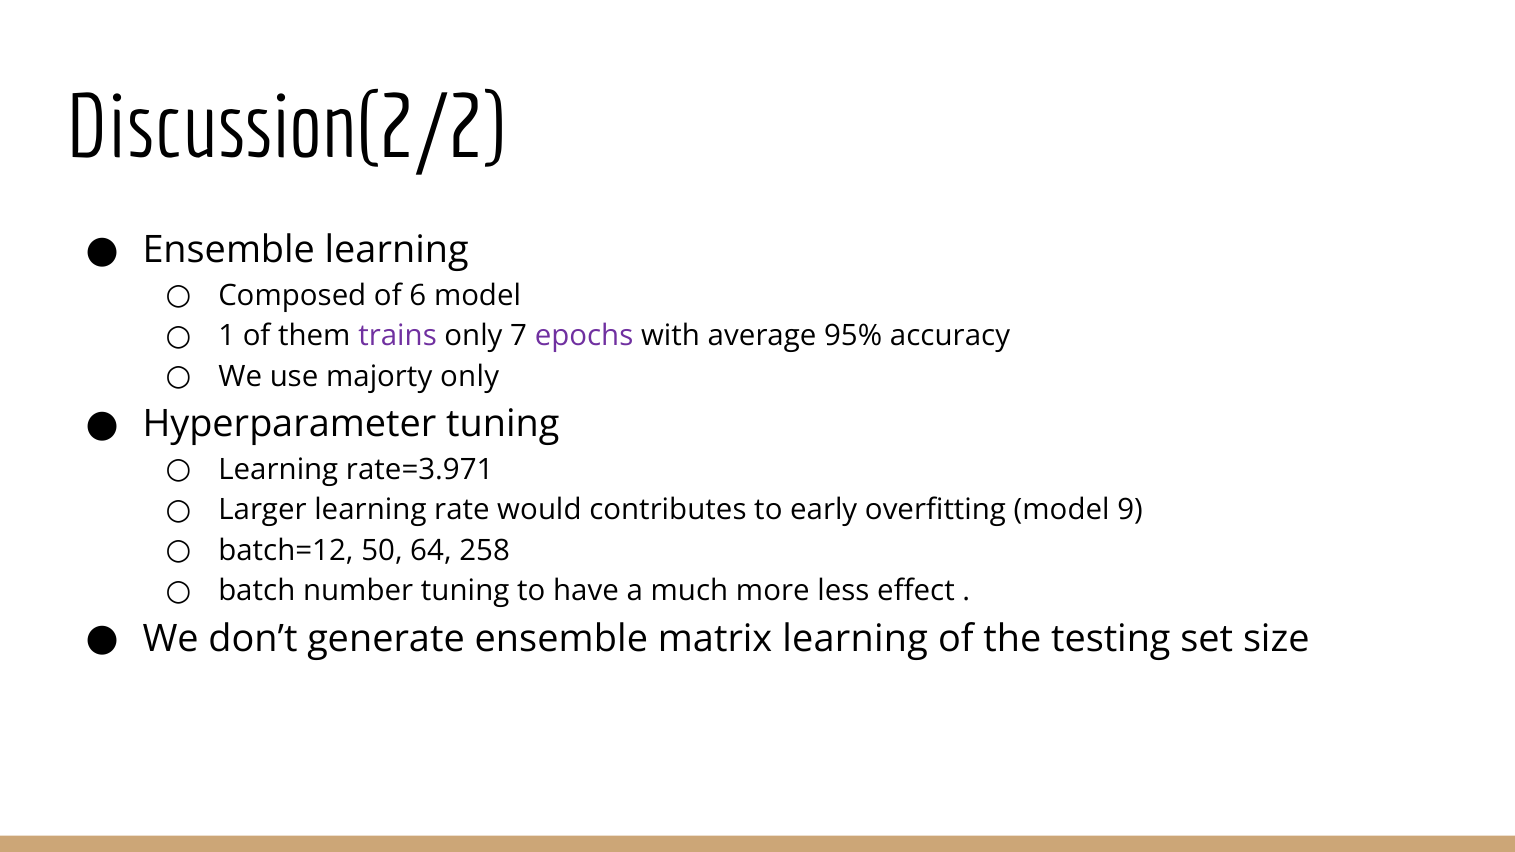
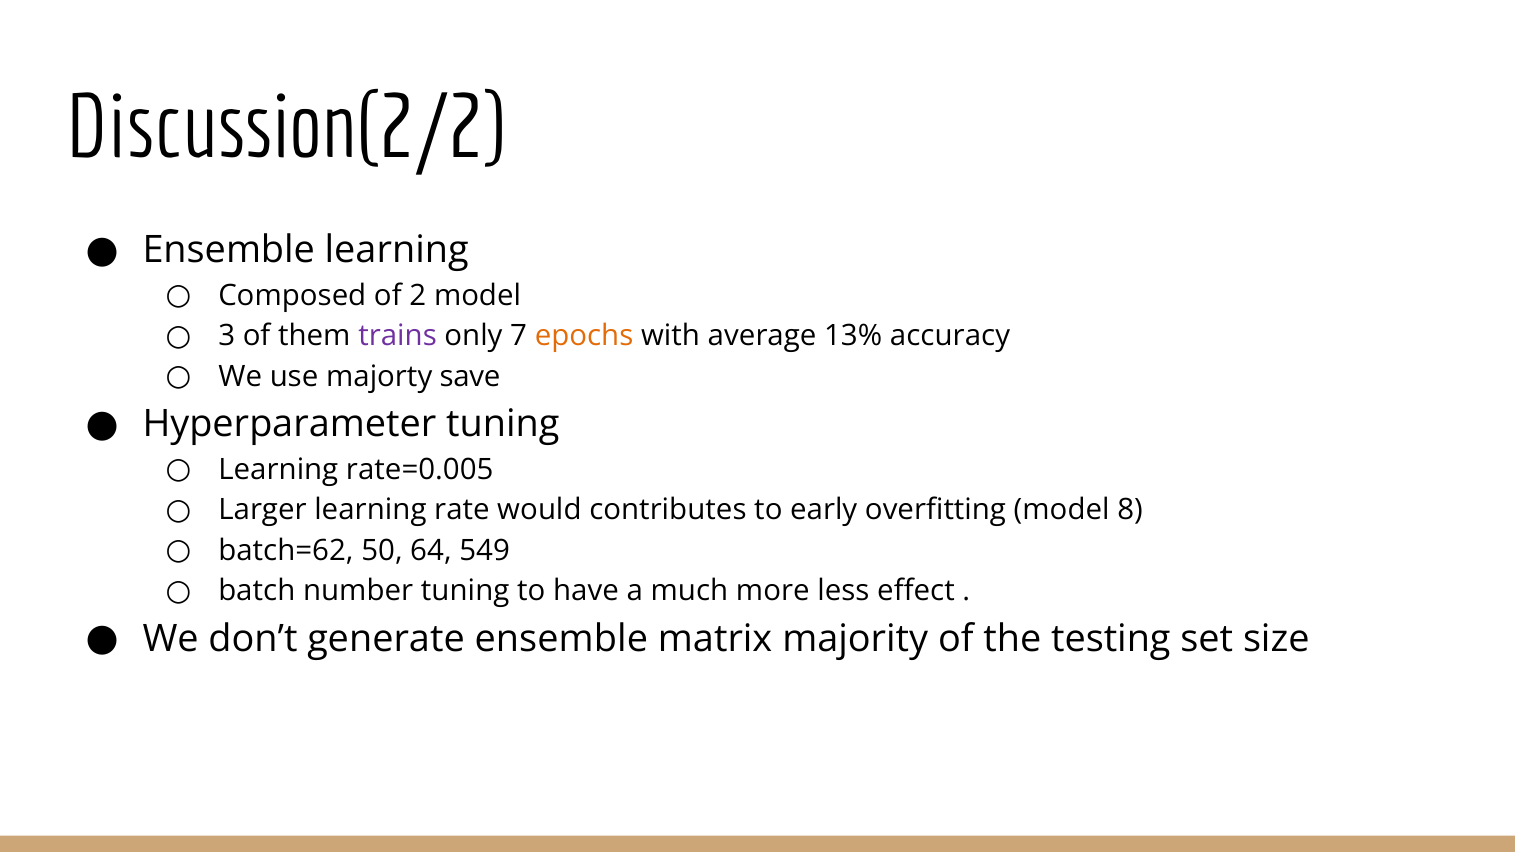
6: 6 -> 2 (418, 295)
1: 1 -> 3 (227, 336)
epochs colour: purple -> orange (584, 336)
95%: 95% -> 13% (853, 336)
majorty only: only -> save (470, 377)
rate=3.971: rate=3.971 -> rate=0.005 (420, 469)
9: 9 -> 8 (1130, 510)
batch=12: batch=12 -> batch=62 (286, 551)
258: 258 -> 549 (485, 551)
matrix learning: learning -> majority (855, 639)
